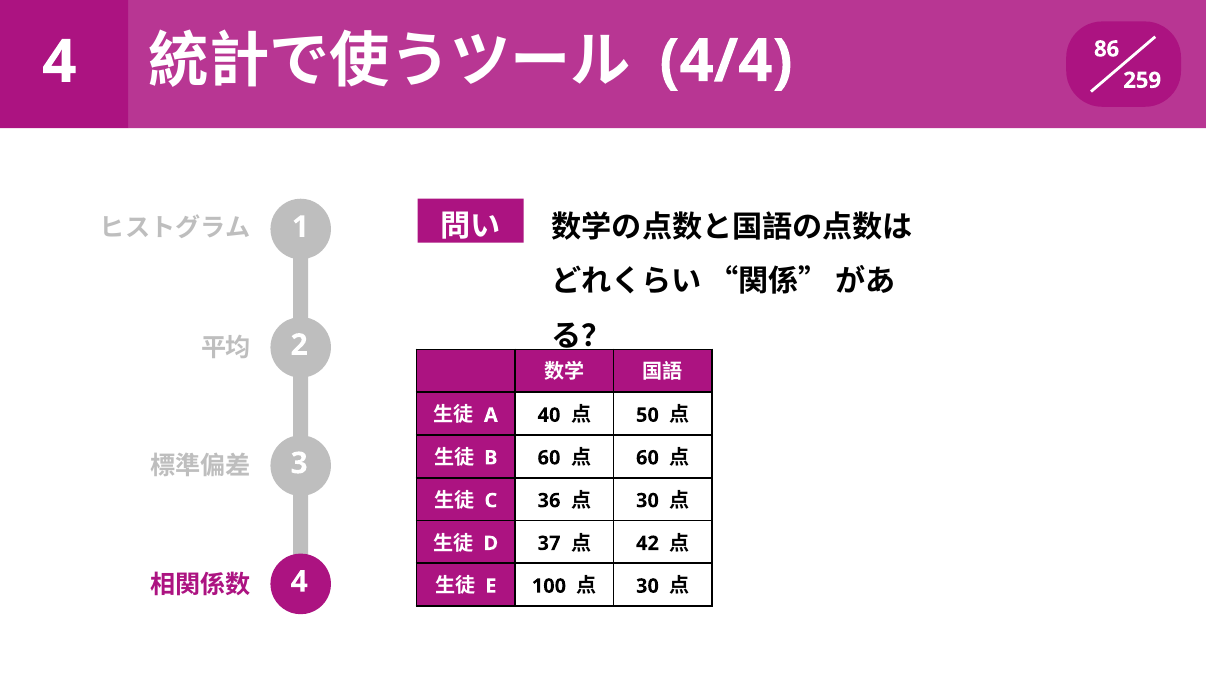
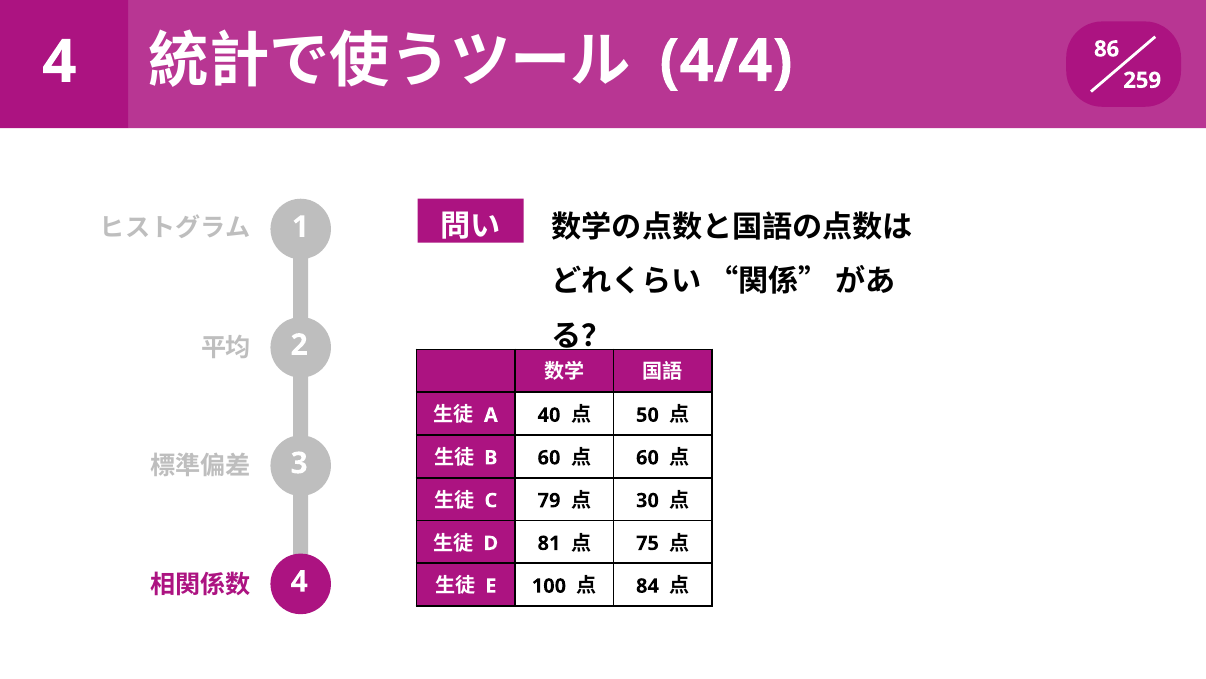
36: 36 -> 79 (549, 500)
37: 37 -> 81 (549, 543)
42: 42 -> 75 (647, 543)
30: 30 -> 84 (647, 586)
